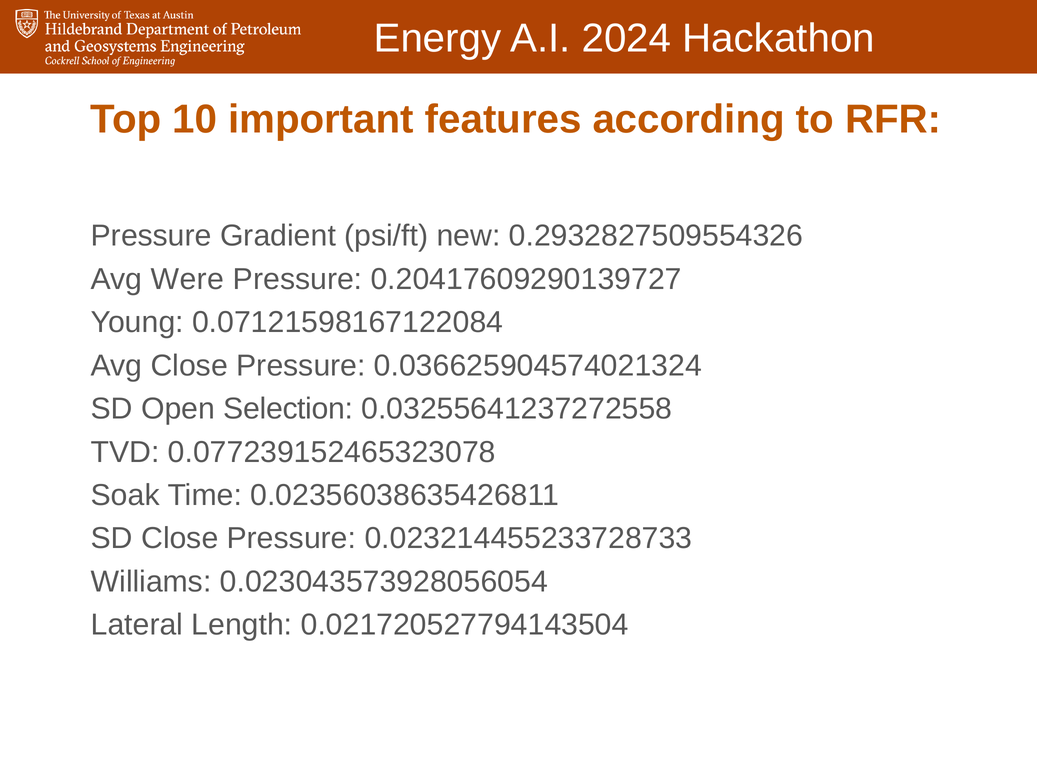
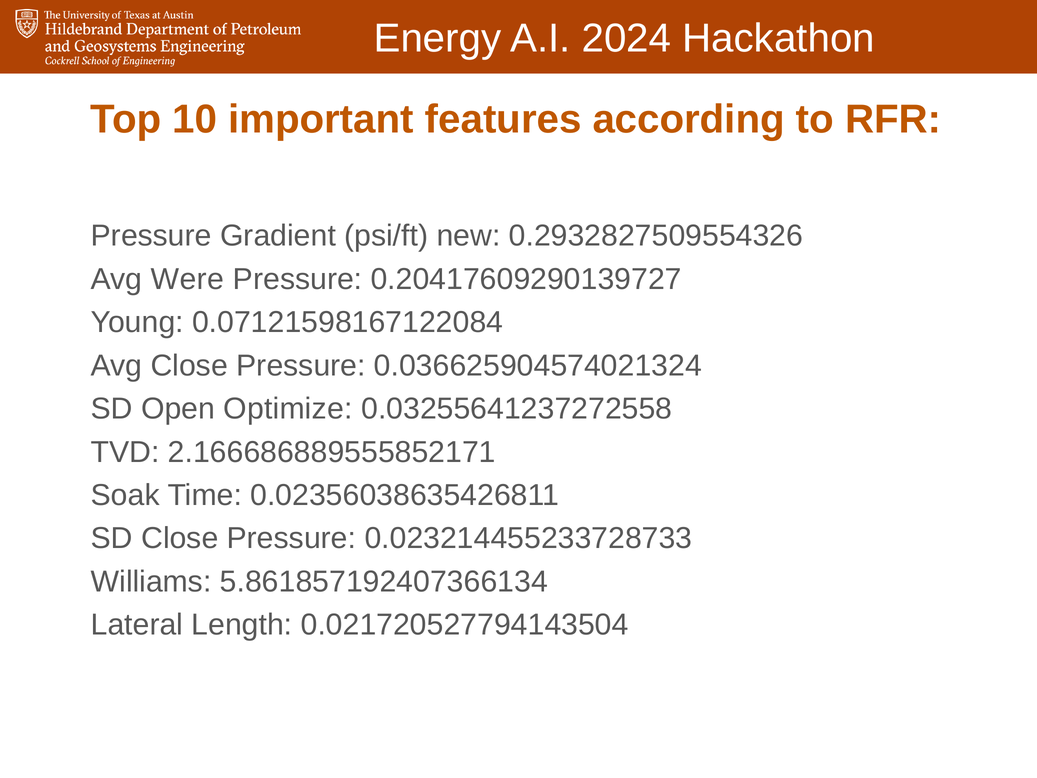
Selection: Selection -> Optimize (288, 409)
0.077239152465323078: 0.077239152465323078 -> 2.166686889555852171 (332, 452)
0.023043573928056054: 0.023043573928056054 -> 5.861857192407366134 (384, 581)
